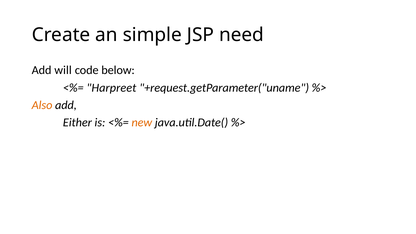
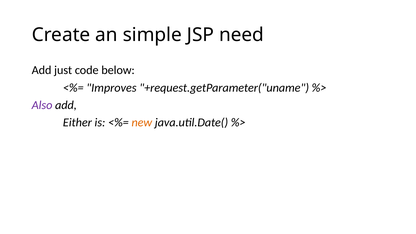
will: will -> just (63, 70)
Harpreet: Harpreet -> Improves (111, 88)
Also colour: orange -> purple (42, 105)
